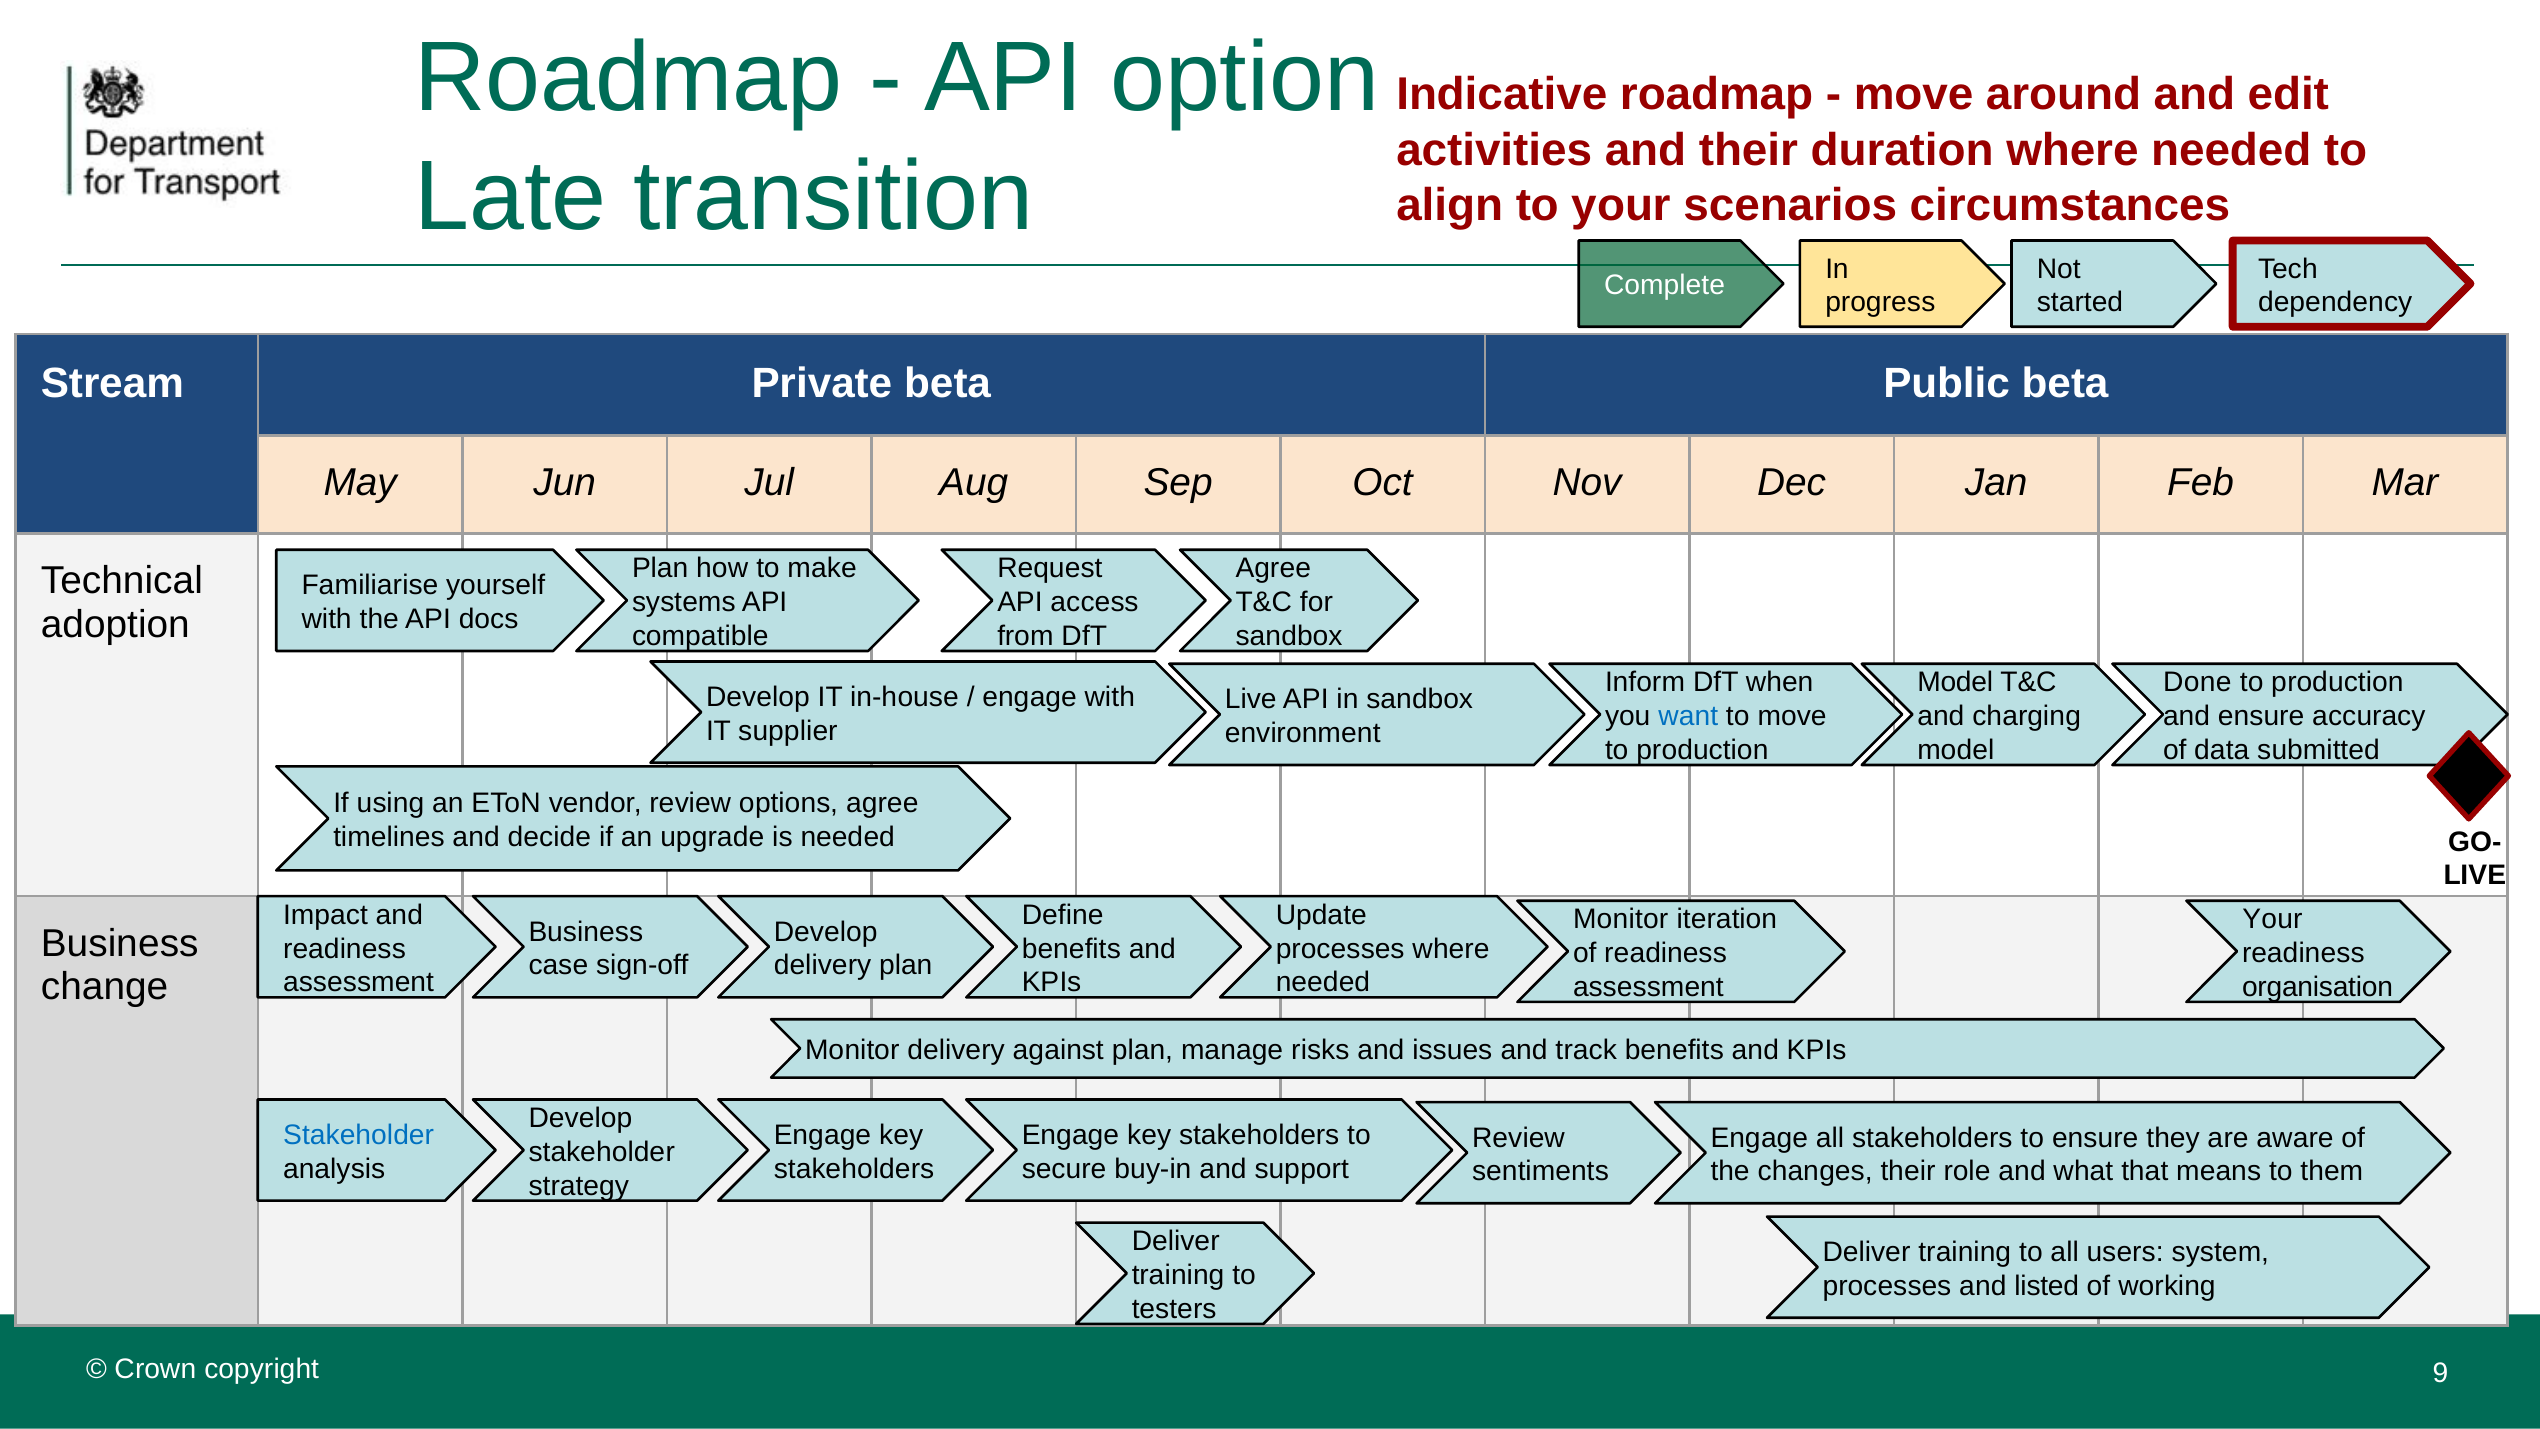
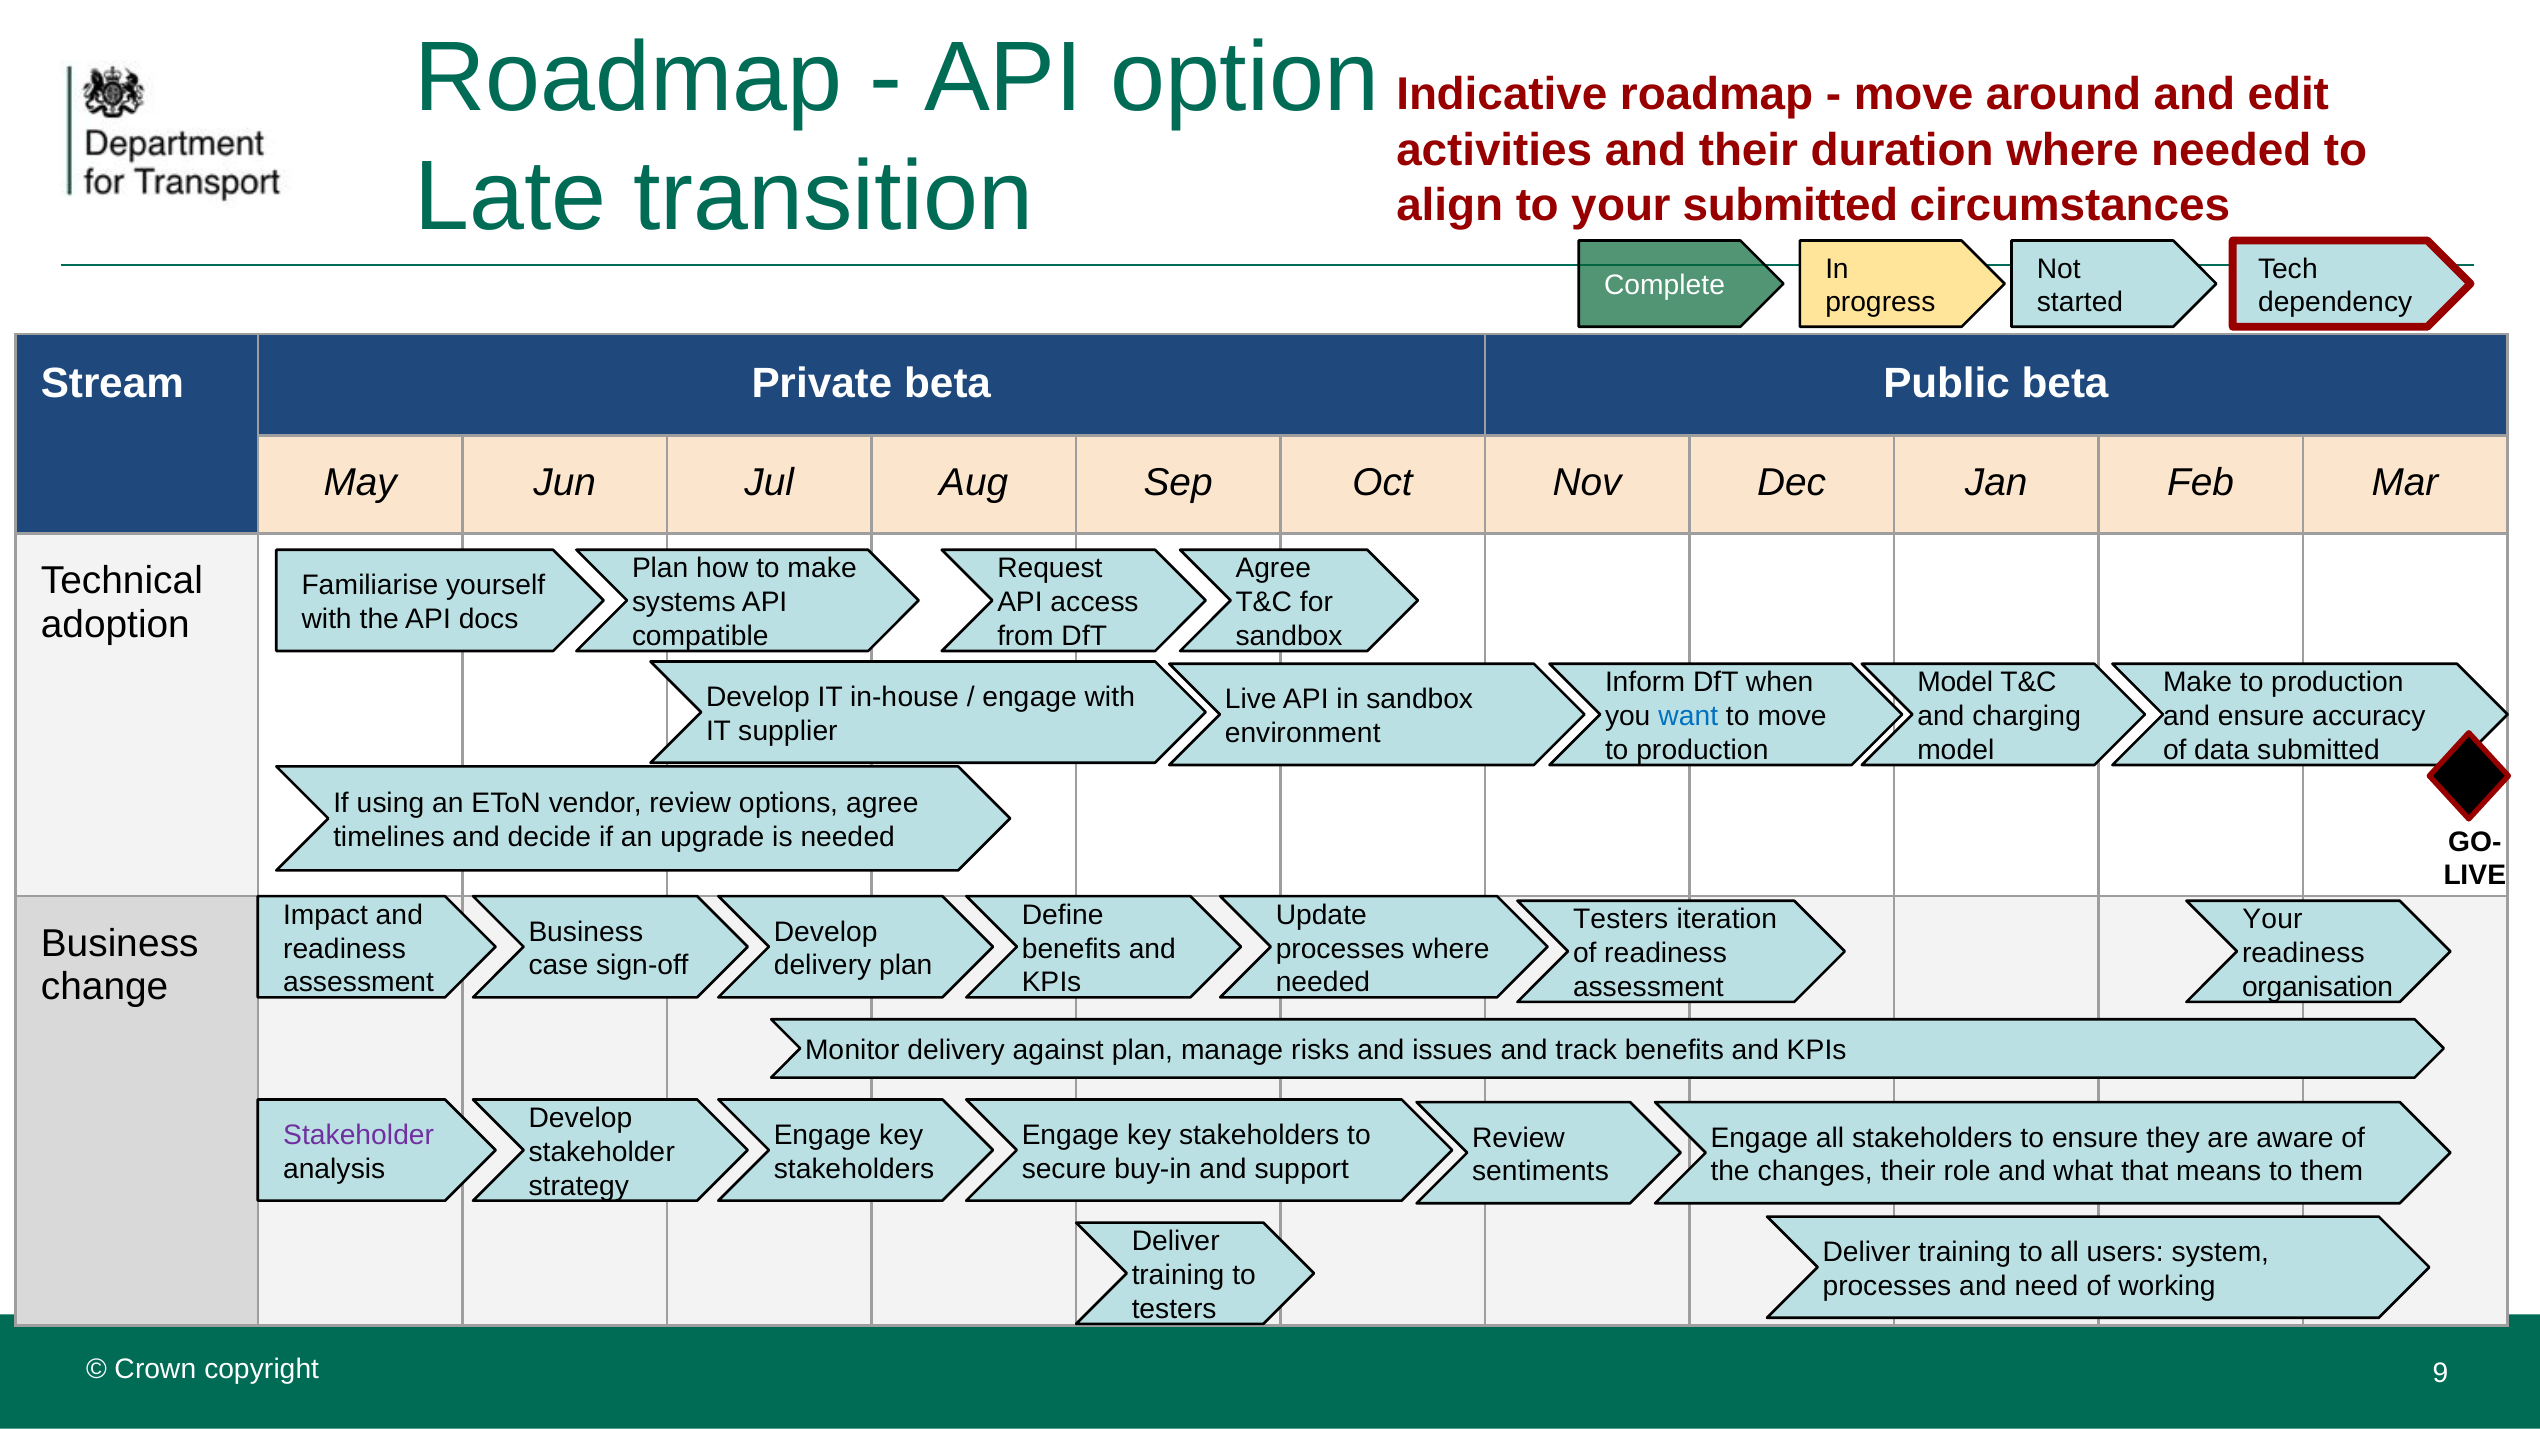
your scenarios: scenarios -> submitted (1790, 205)
Done: Done -> Make (2197, 682)
Monitor: Monitor -> Testers (1621, 919)
Stakeholder colour: blue -> purple (359, 1135)
listed: listed -> need (2047, 1286)
